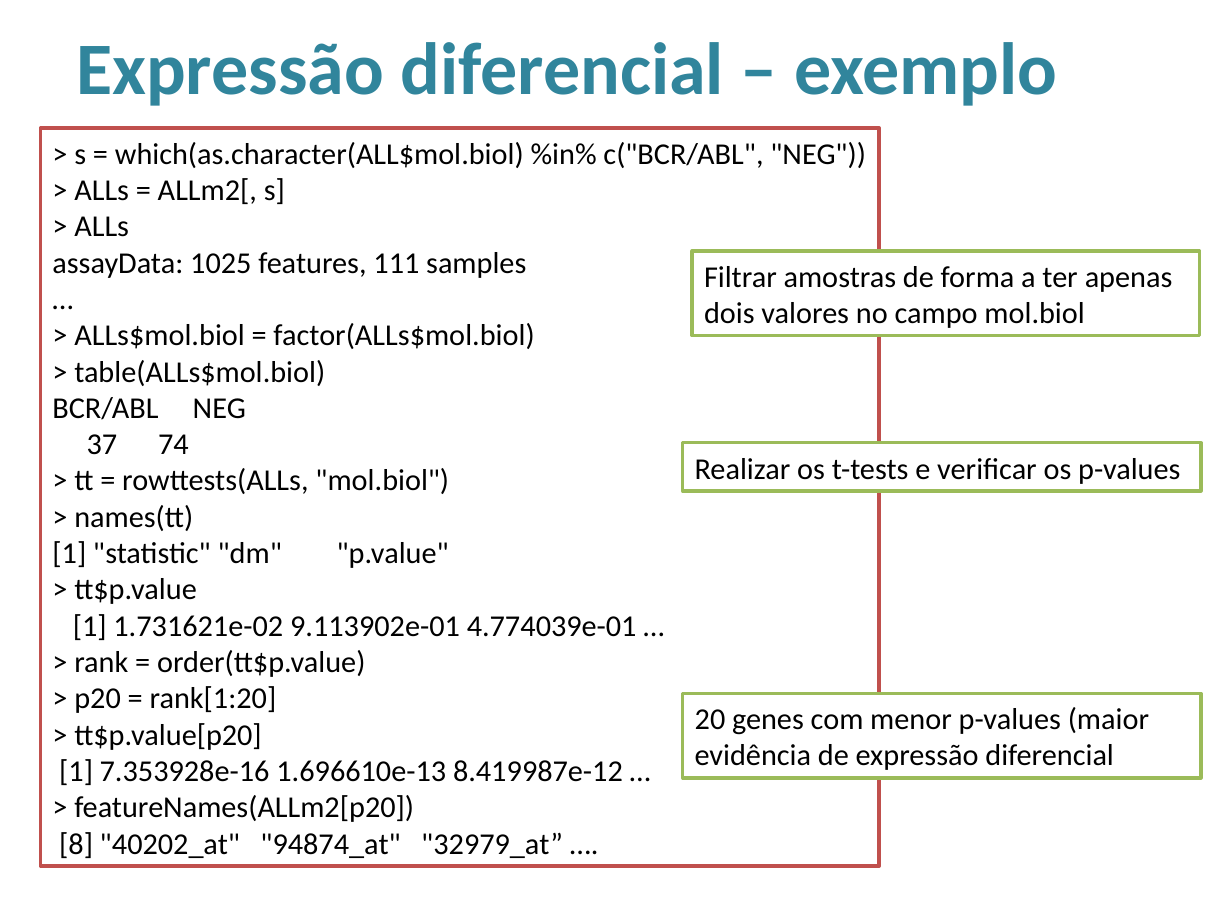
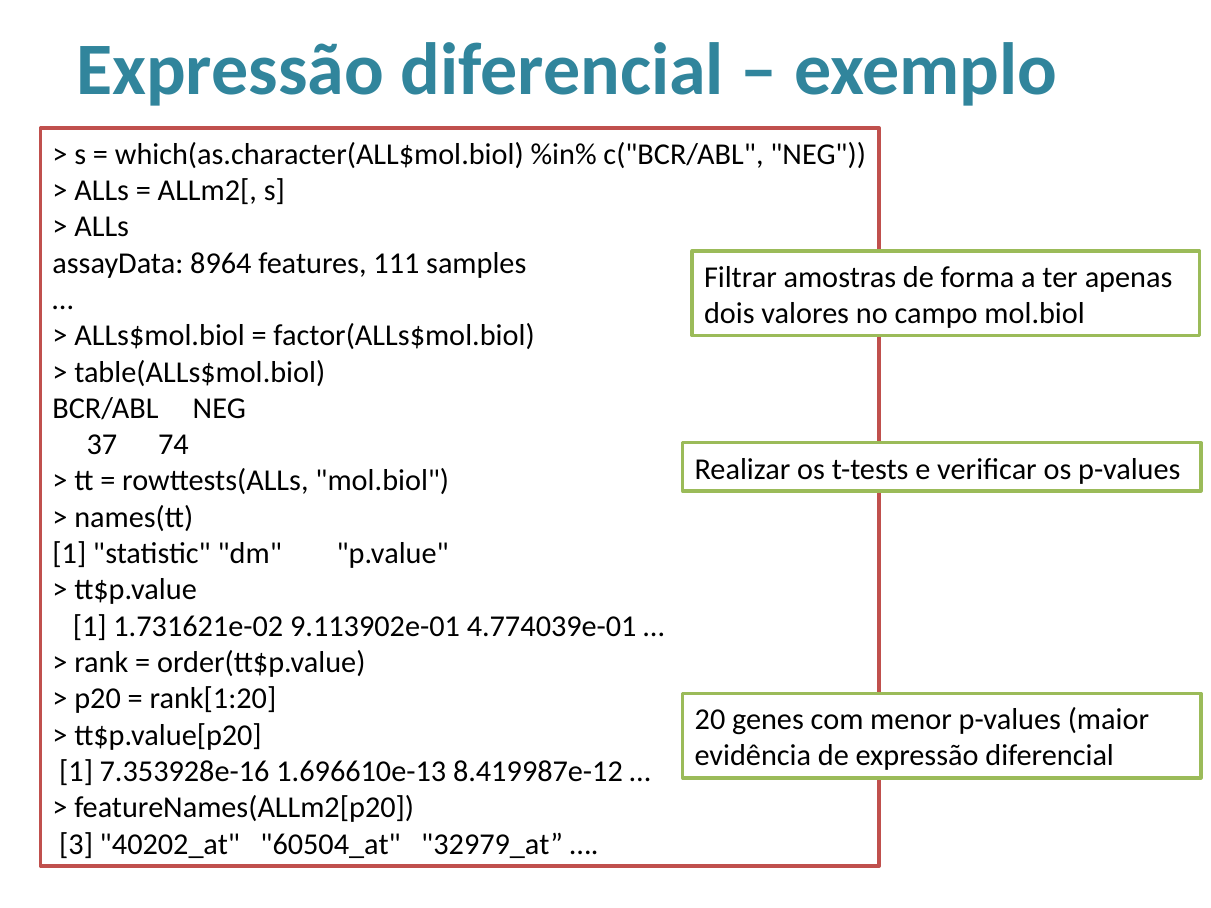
1025: 1025 -> 8964 (221, 263)
8: 8 -> 3 (76, 844)
94874_at: 94874_at -> 60504_at (331, 844)
